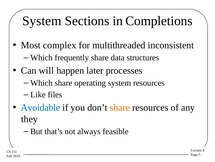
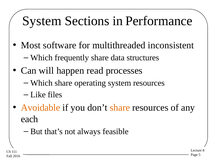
Completions: Completions -> Performance (159, 21)
complex: complex -> software (60, 45)
later: later -> read (95, 70)
Avoidable colour: blue -> orange (41, 107)
they: they -> each (30, 118)
